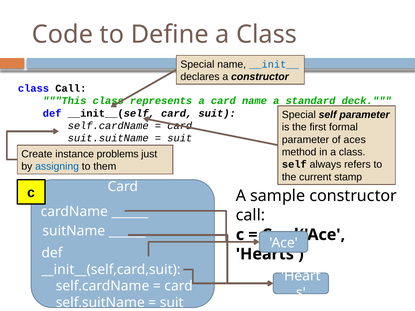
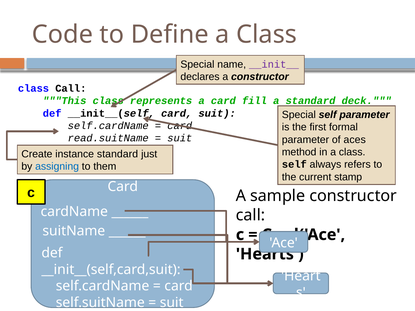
__init__ colour: blue -> purple (274, 64)
card name: name -> fill (254, 101)
suit.suitName: suit.suitName -> read.suitName (108, 138)
instance problems: problems -> standard (118, 154)
